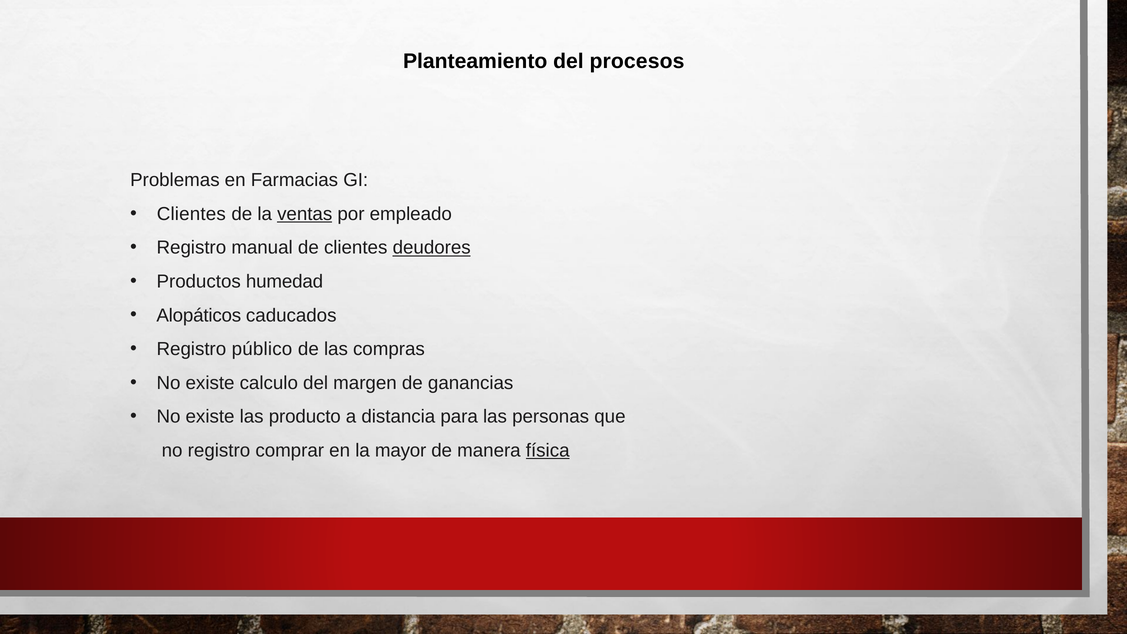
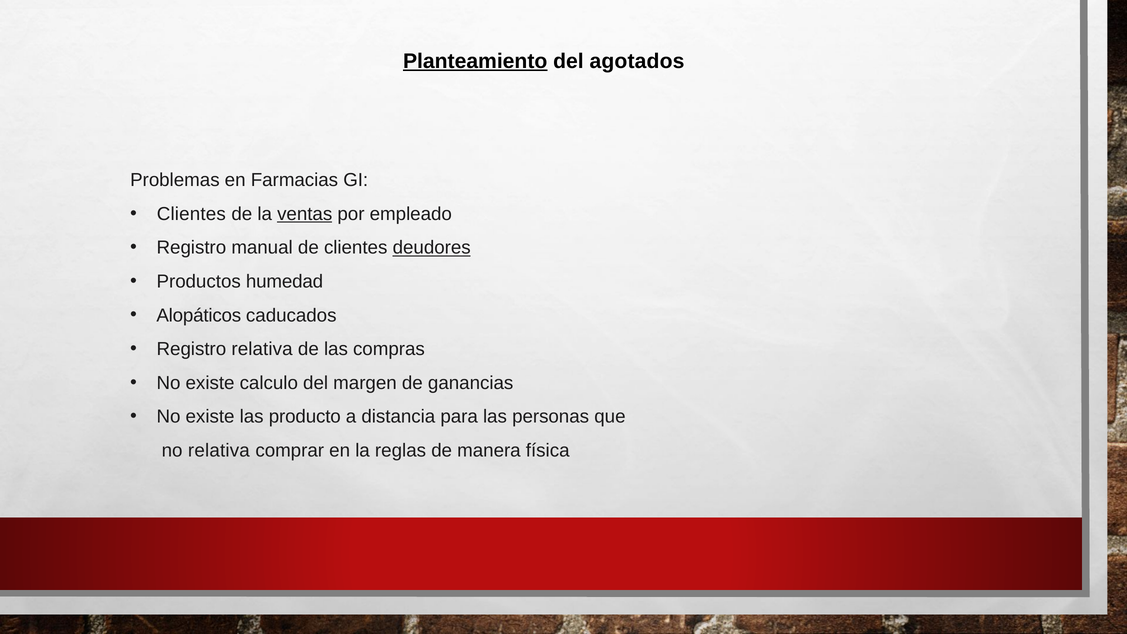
Planteamiento underline: none -> present (475, 61)
procesos: procesos -> agotados (637, 61)
Registro público: público -> relativa (262, 349)
no registro: registro -> relativa (219, 450)
mayor: mayor -> reglas (401, 450)
física underline: present -> none (548, 450)
